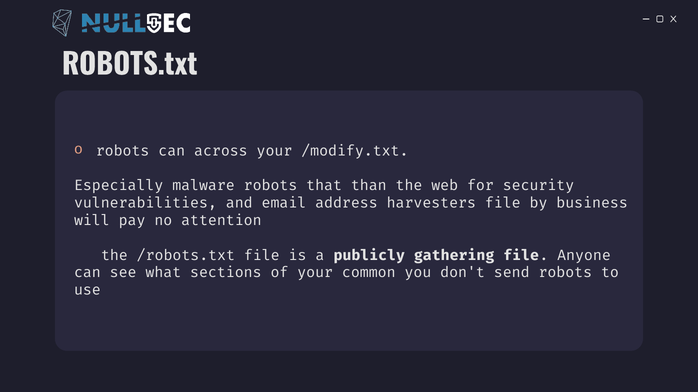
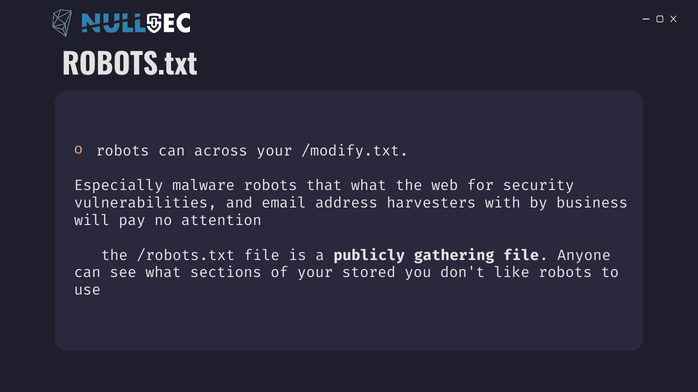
that than: than -> what (369, 186)
harvesters file: file -> with (503, 203)
common: common -> stored (369, 273)
send: send -> like (512, 273)
